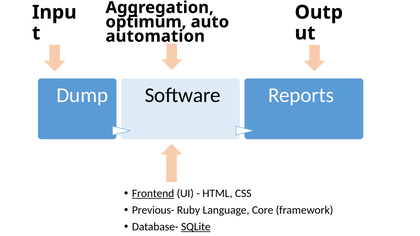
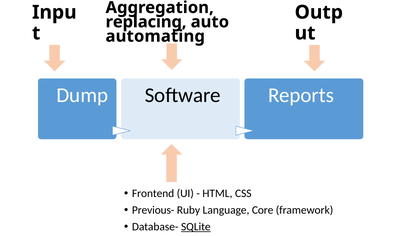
optimum: optimum -> replacing (146, 22)
automation: automation -> automating (155, 36)
Frontend underline: present -> none (153, 194)
